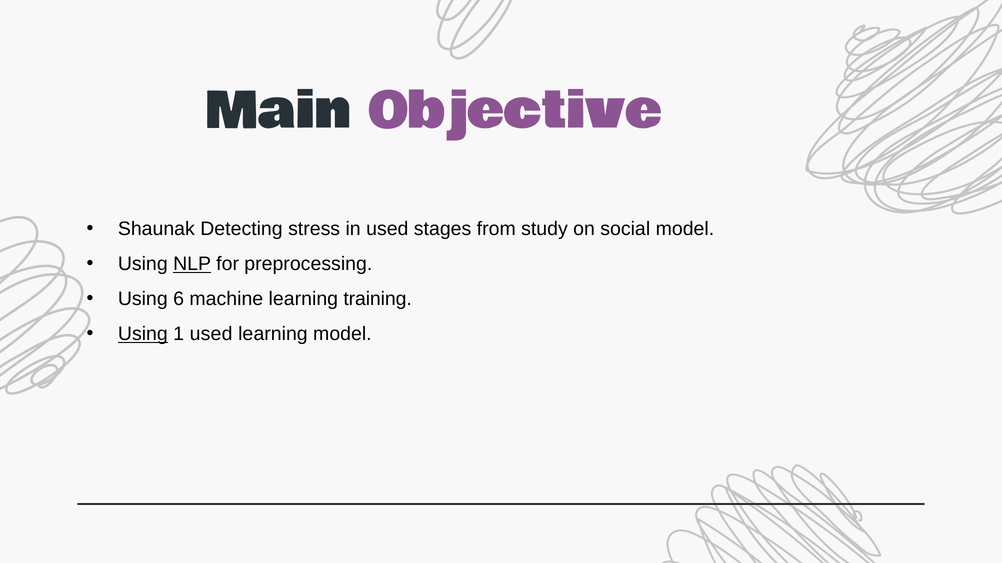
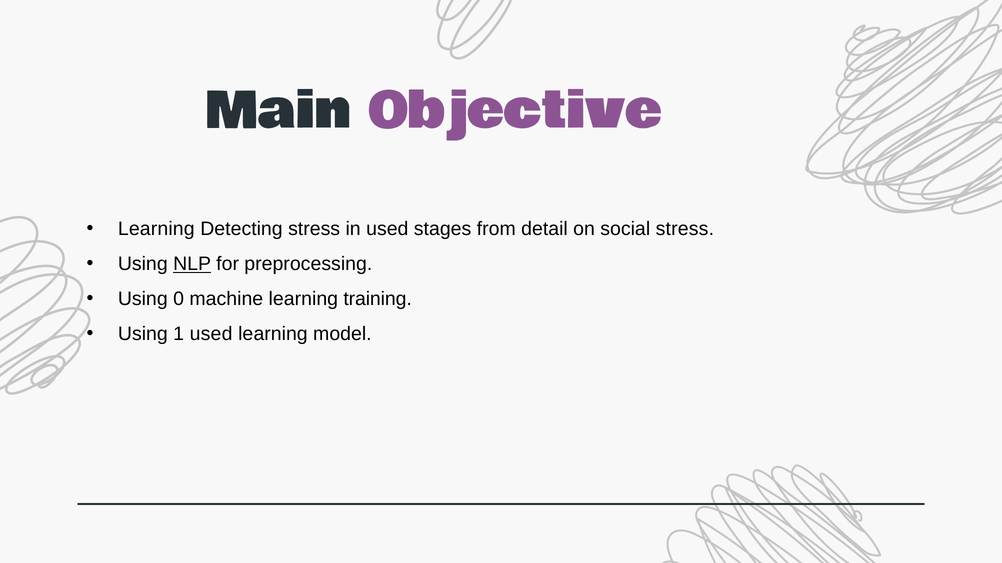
Shaunak: Shaunak -> Learning (156, 229)
study: study -> detail (545, 229)
social model: model -> stress (685, 229)
6: 6 -> 0 (179, 299)
Using underline: present -> none (143, 334)
